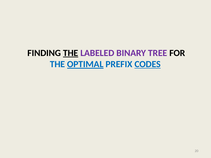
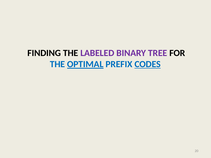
THE underline: present -> none (71, 53)
